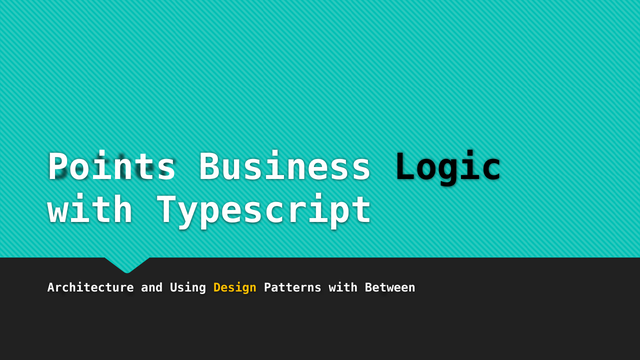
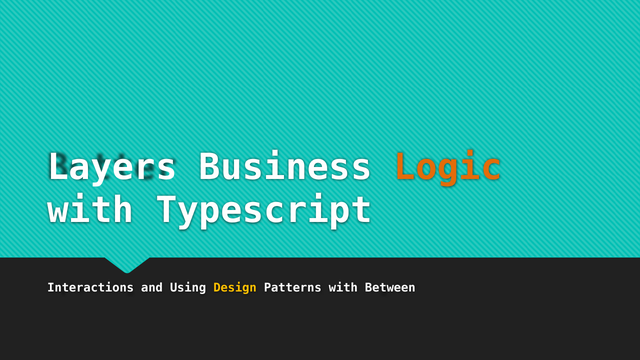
Points: Points -> Layers (112, 167)
Logic colour: black -> orange (448, 167)
Architecture: Architecture -> Interactions (91, 288)
